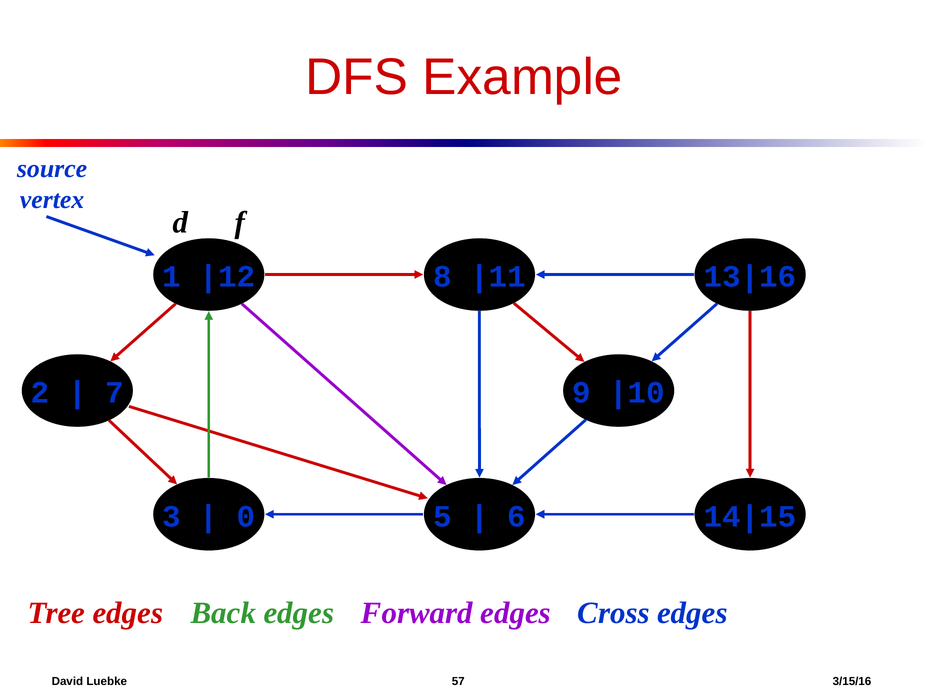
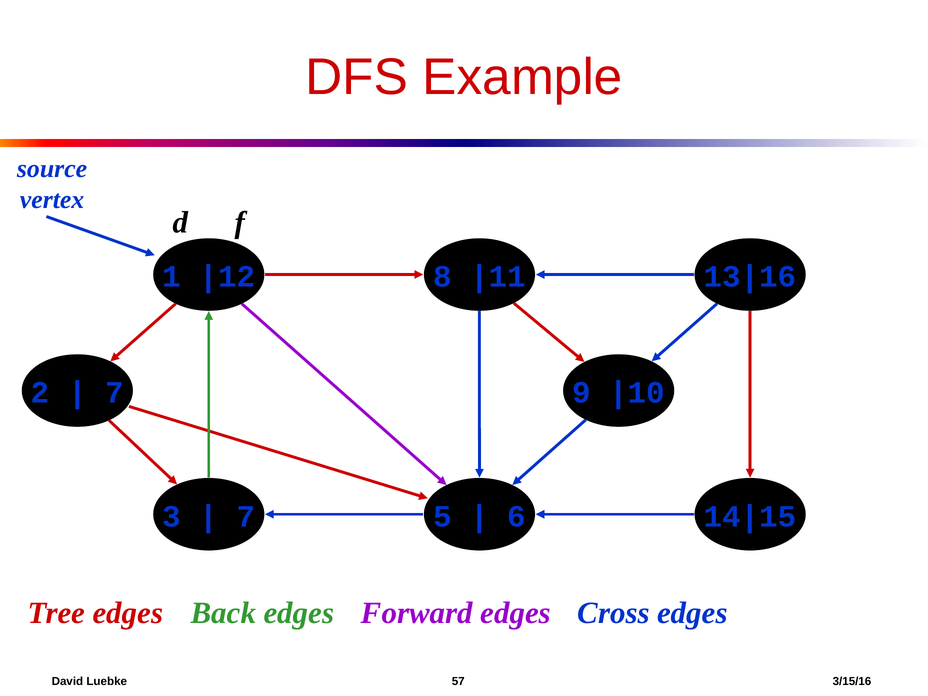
0: 0 -> 7 (246, 516)
